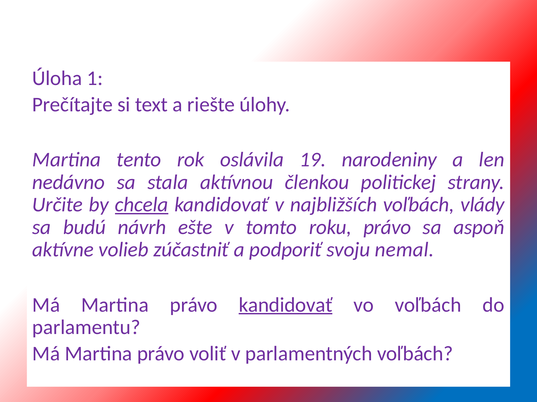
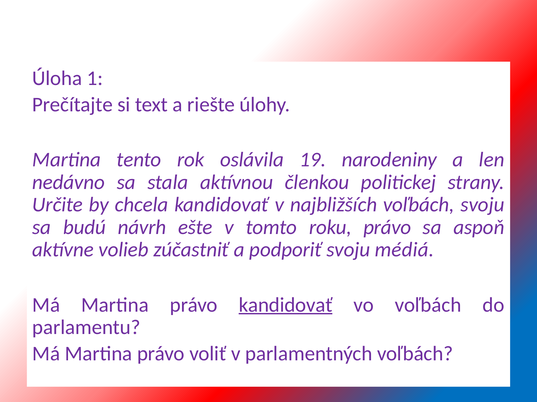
chcela underline: present -> none (142, 205)
voľbách vlády: vlády -> svoju (483, 205)
nemal: nemal -> médiá (404, 250)
